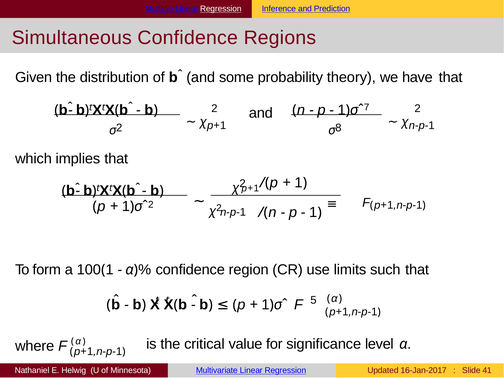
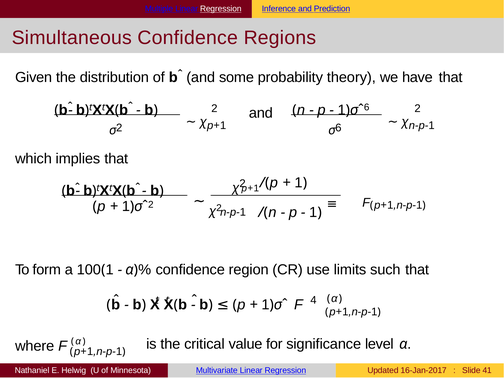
1)σˆ 7: 7 -> 6 (367, 107)
8: 8 -> 6 (338, 128)
5: 5 -> 4 (313, 300)
